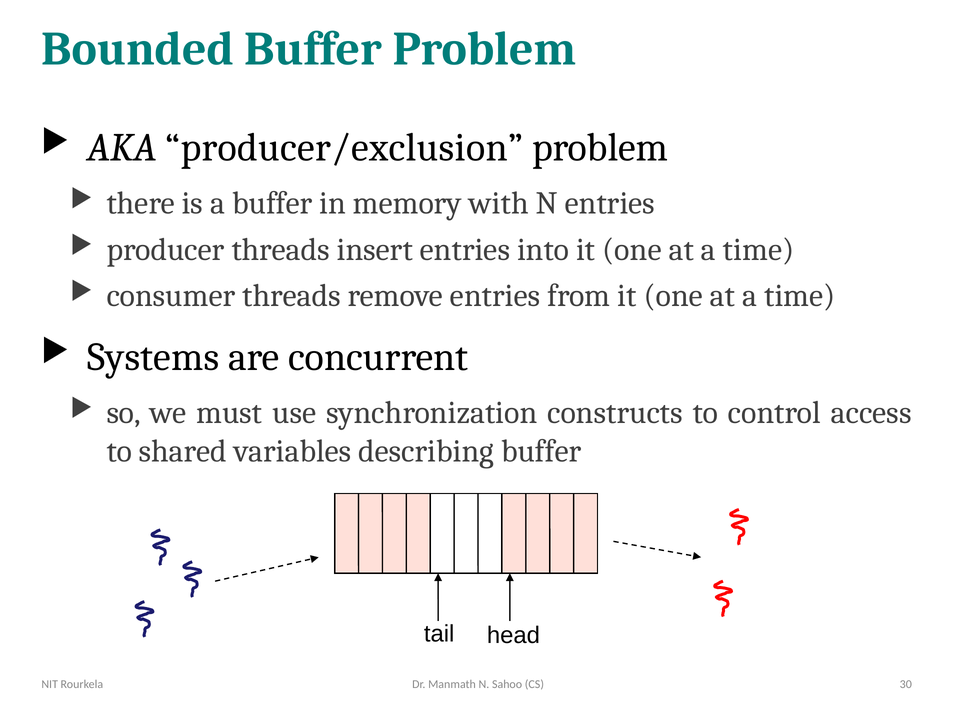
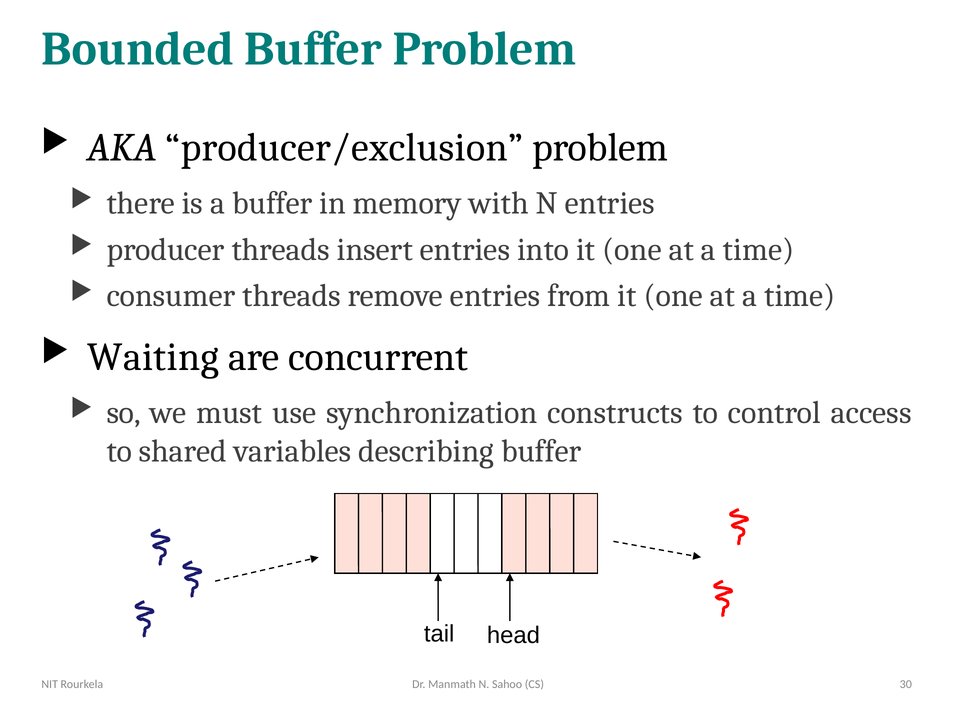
Systems: Systems -> Waiting (153, 357)
